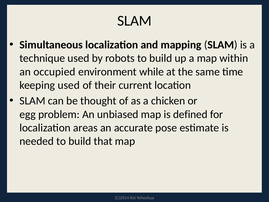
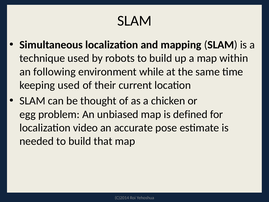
occupied: occupied -> following (54, 72)
areas: areas -> video (85, 128)
